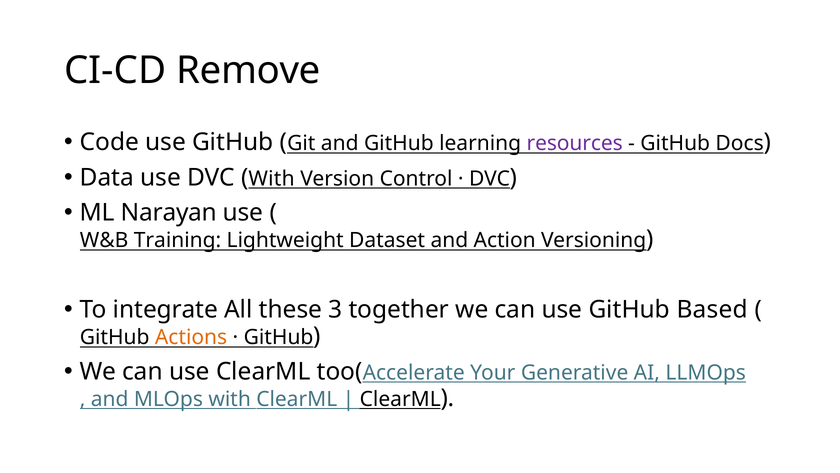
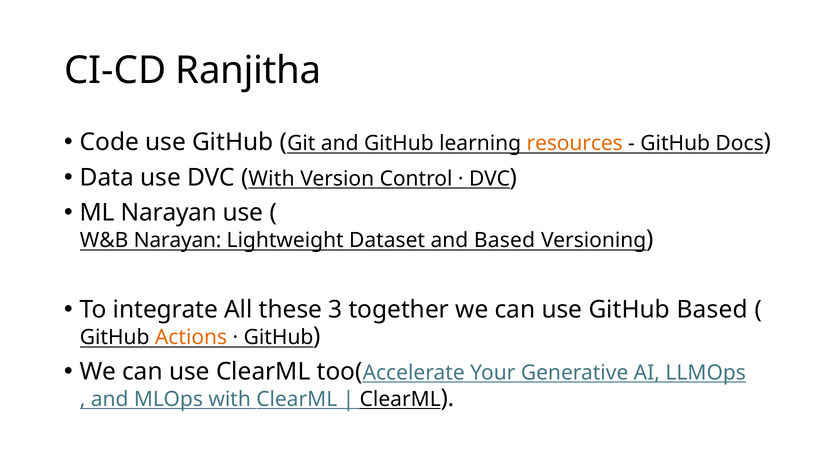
Remove: Remove -> Ranjitha (248, 71)
resources colour: purple -> orange (575, 143)
W&B Training: Training -> Narayan (178, 240)
and Action: Action -> Based (505, 240)
